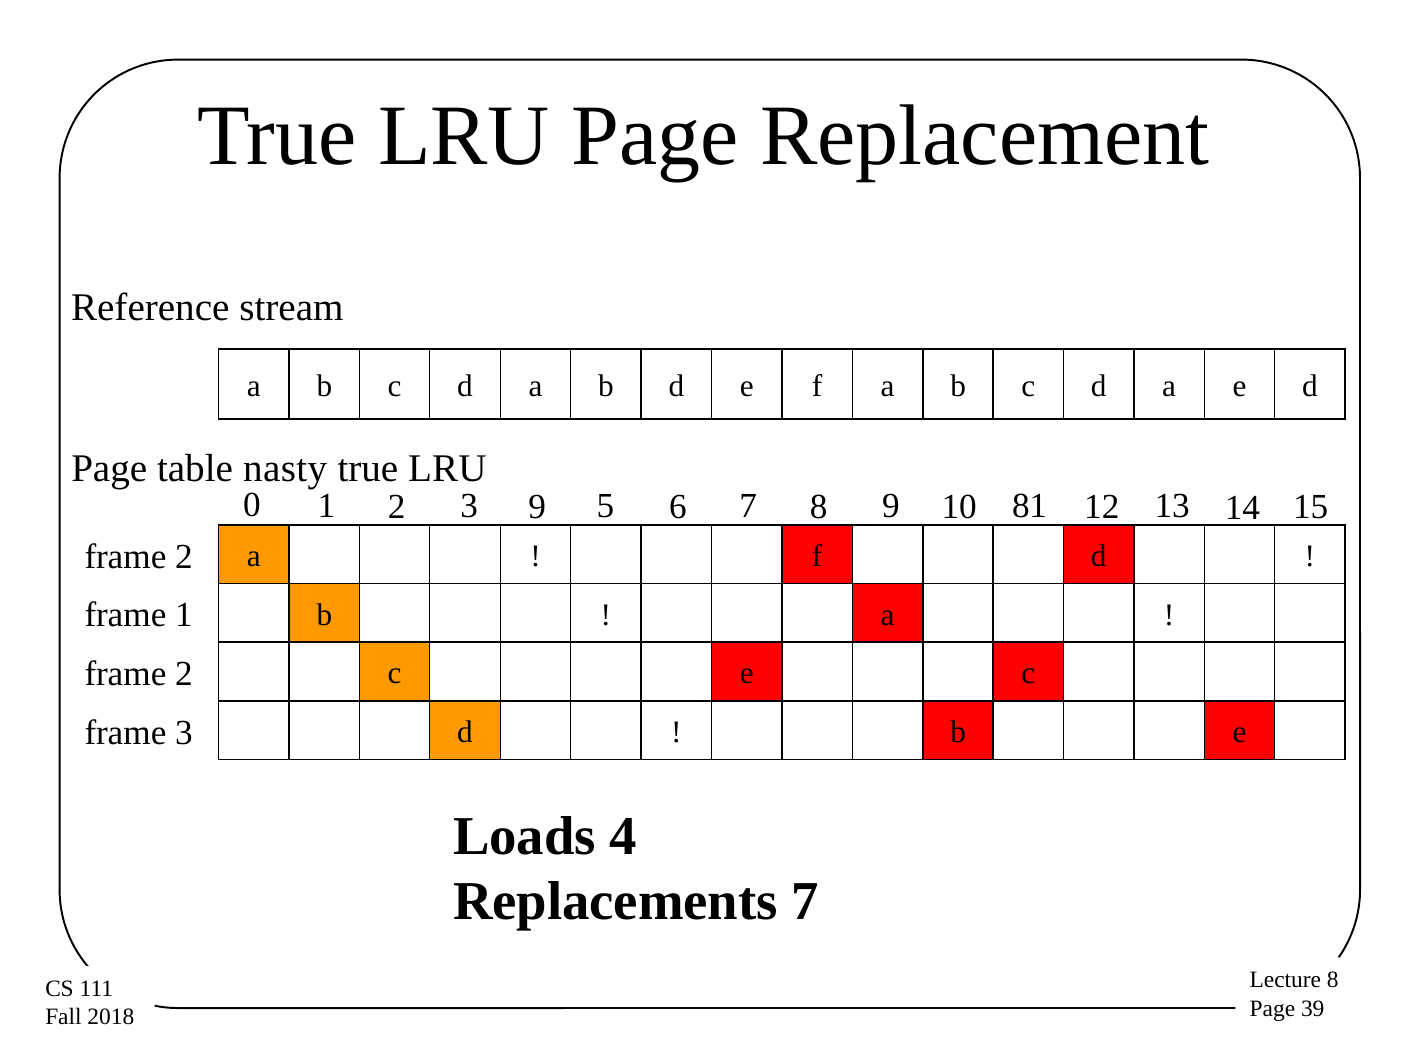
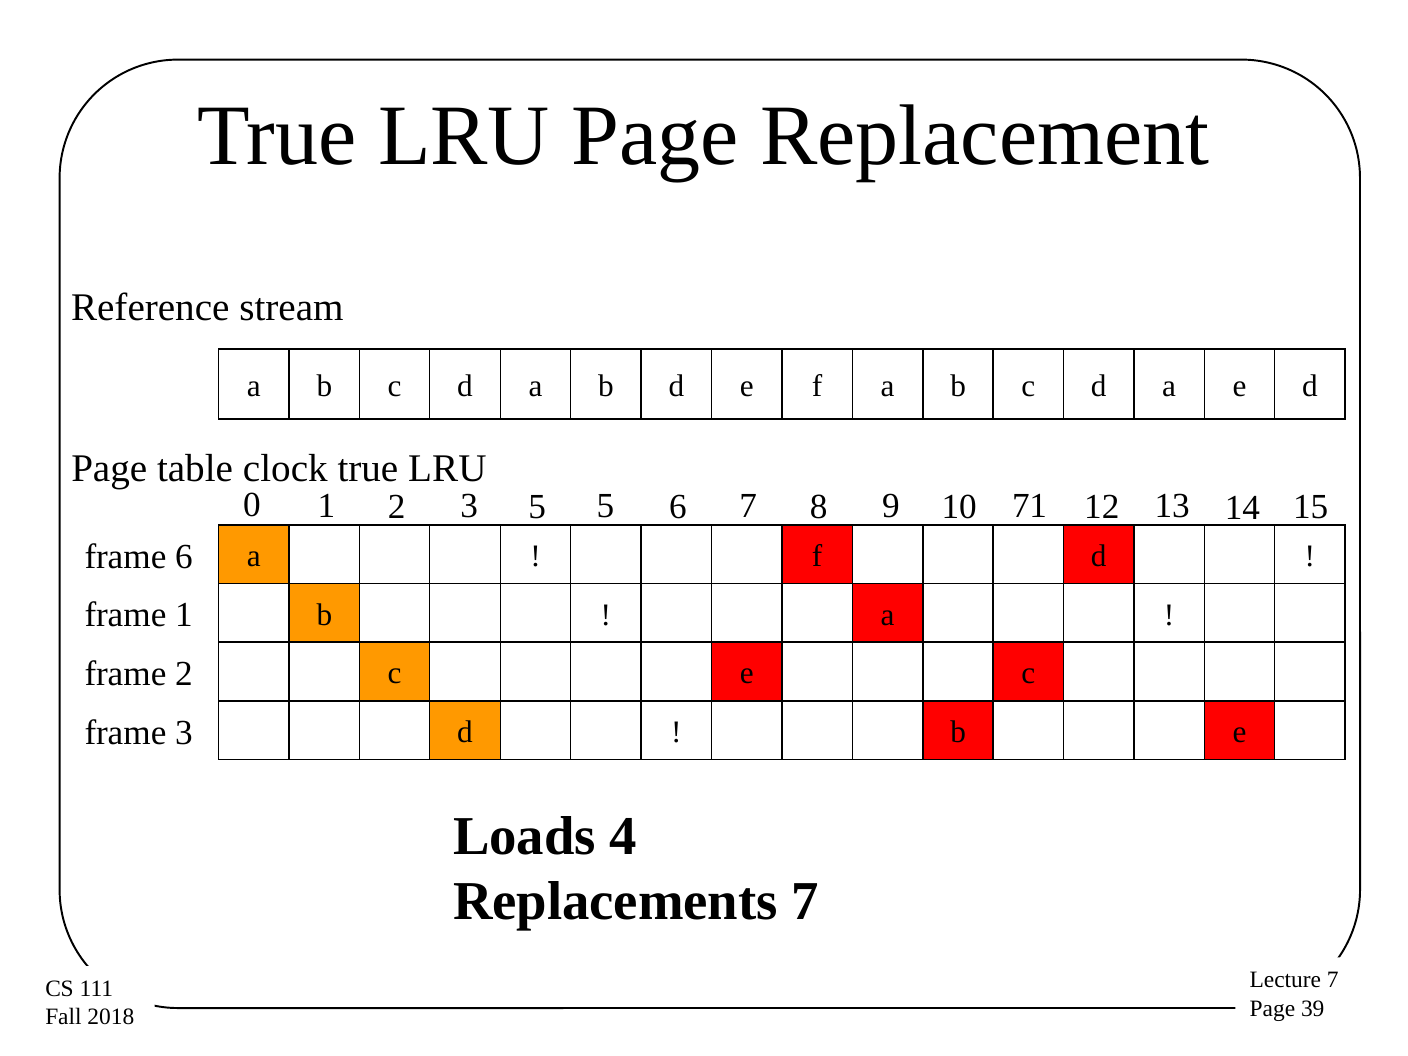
nasty: nasty -> clock (285, 469)
3 9: 9 -> 5 (537, 507)
81: 81 -> 71 (1030, 506)
2: 2 -> 6 (184, 557)
8: 8 -> 7 (1333, 980)
